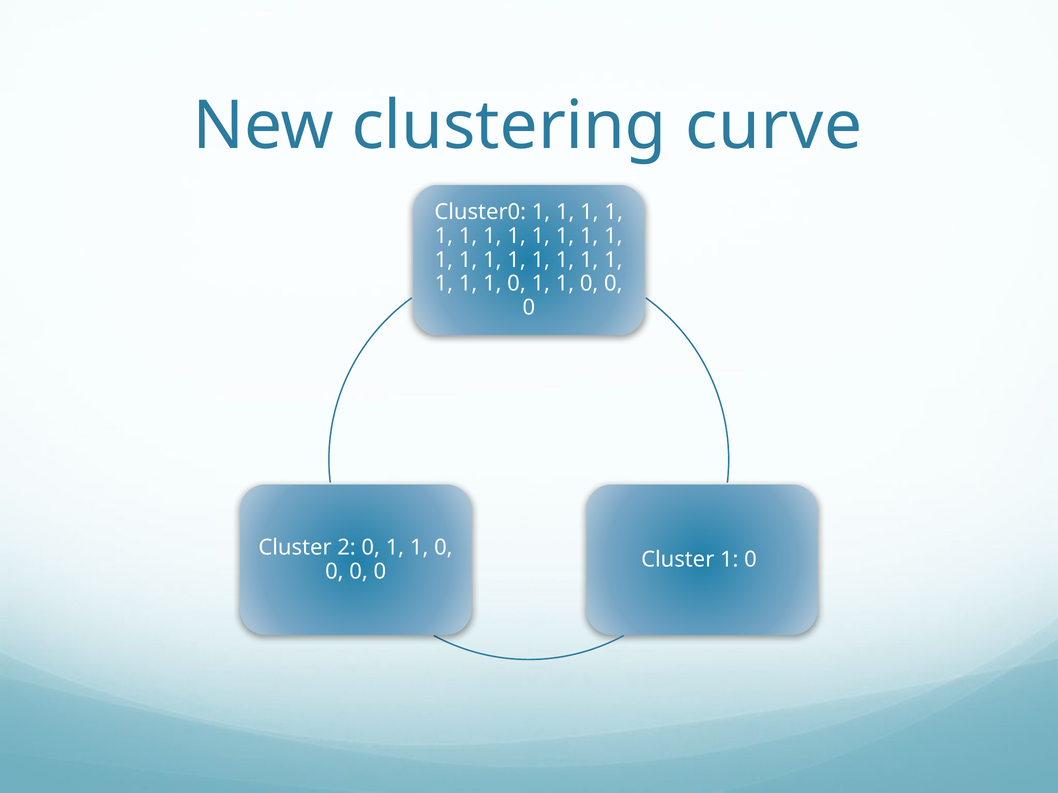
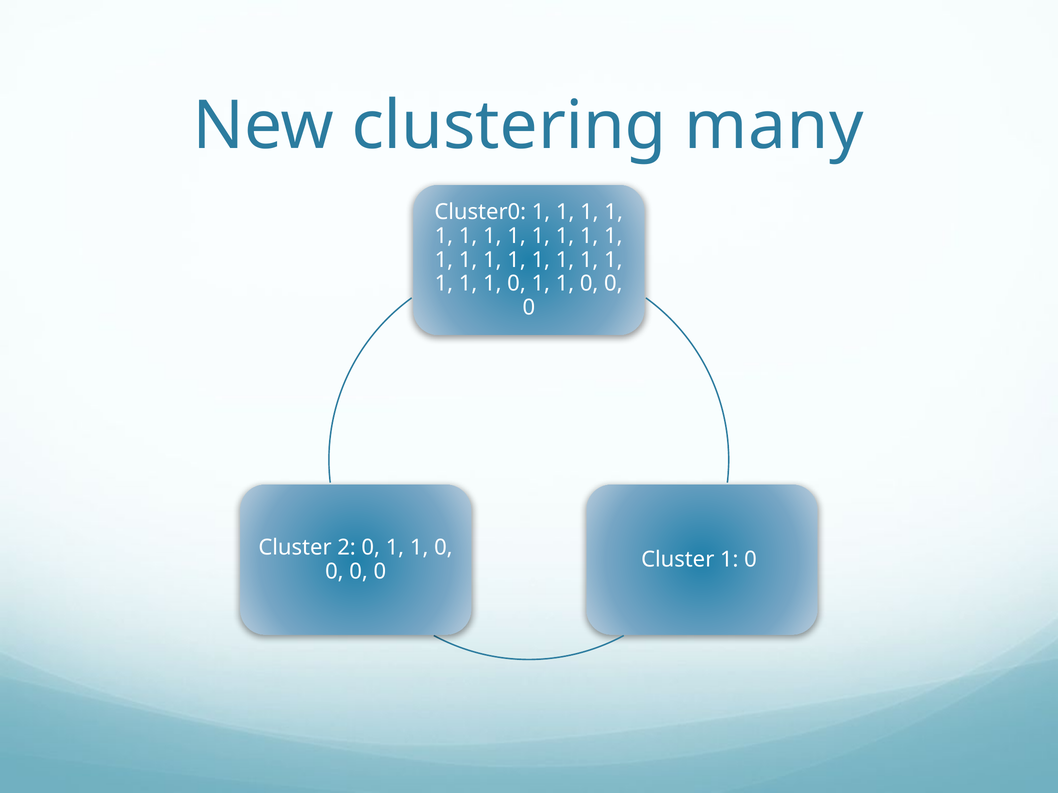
curve: curve -> many (774, 126)
